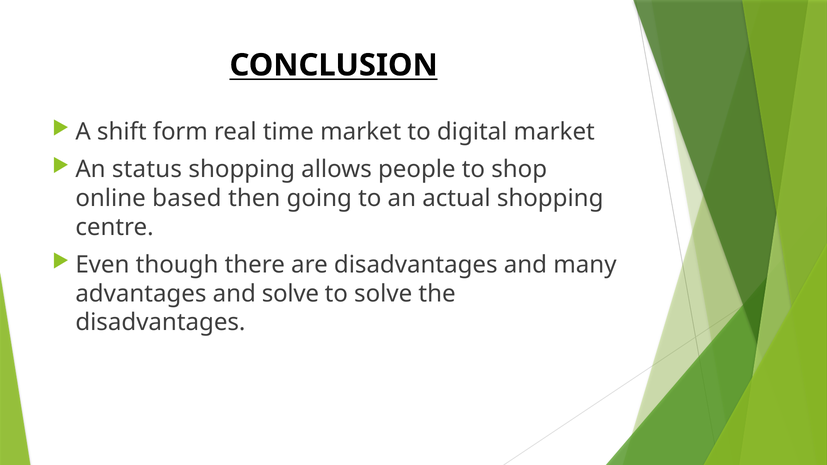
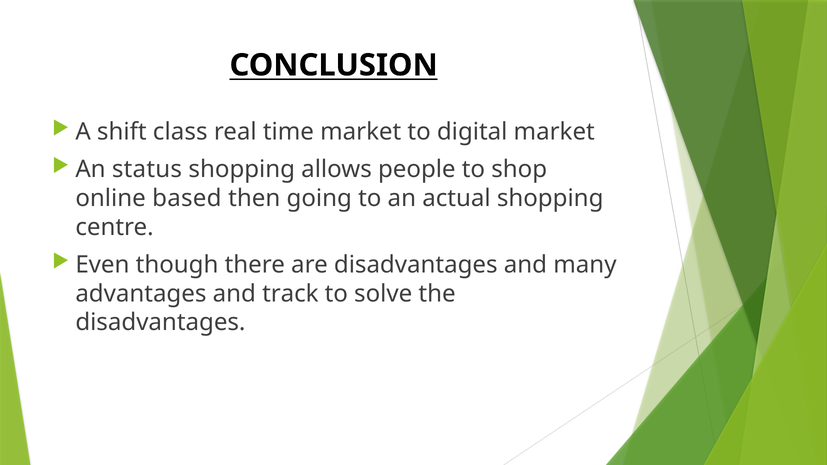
form: form -> class (180, 132)
and solve: solve -> track (290, 294)
